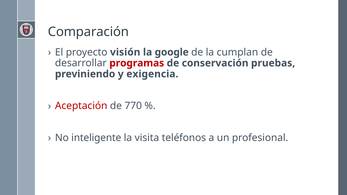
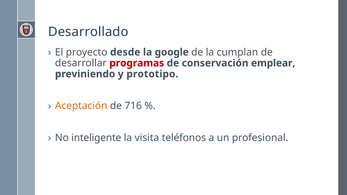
Comparación: Comparación -> Desarrollado (88, 32)
visión: visión -> desde (125, 52)
pruebas: pruebas -> emplear (273, 63)
exigencia: exigencia -> prototipo (152, 74)
Aceptación colour: red -> orange (81, 106)
770: 770 -> 716 (133, 106)
